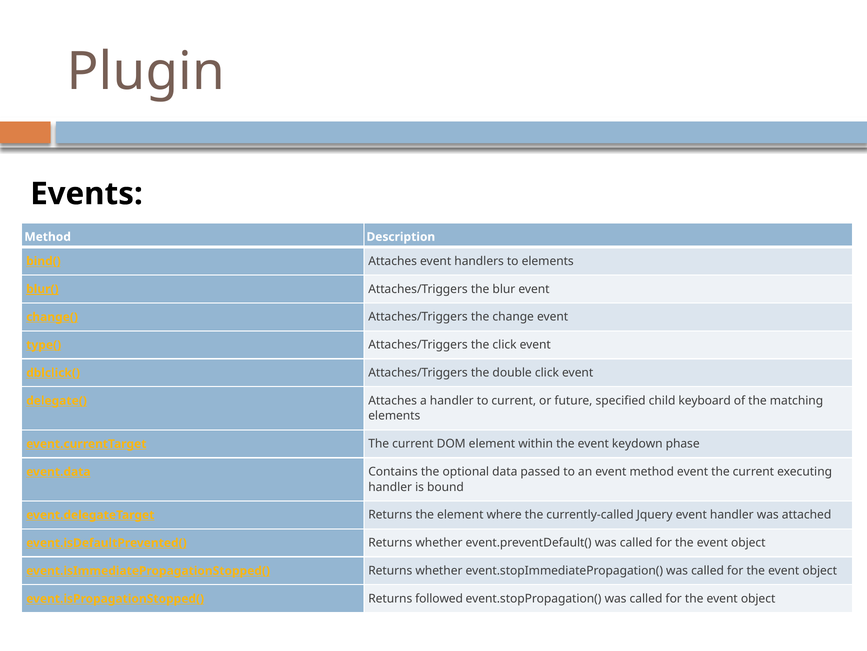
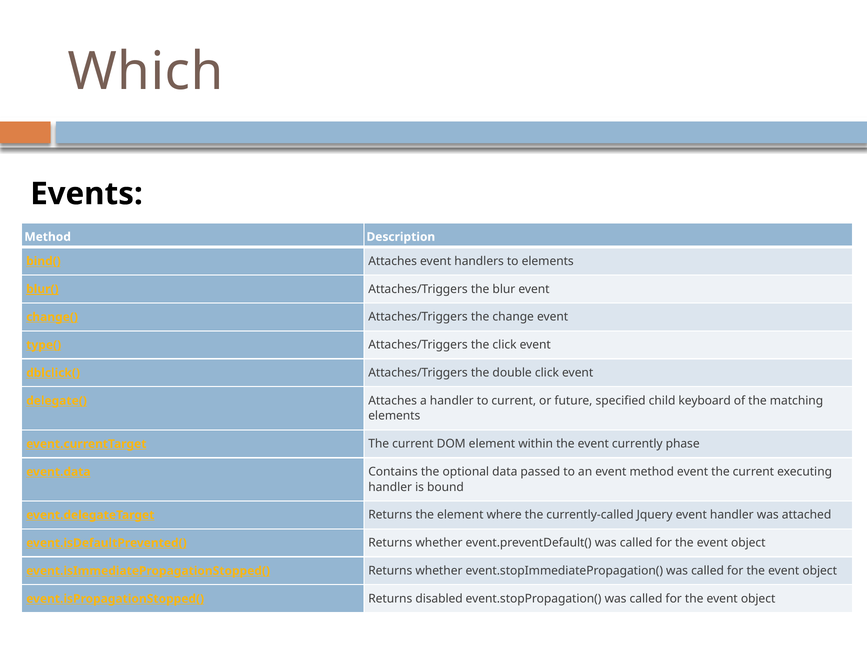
Plugin: Plugin -> Which (146, 72)
keydown: keydown -> currently (637, 443)
followed: followed -> disabled (439, 598)
